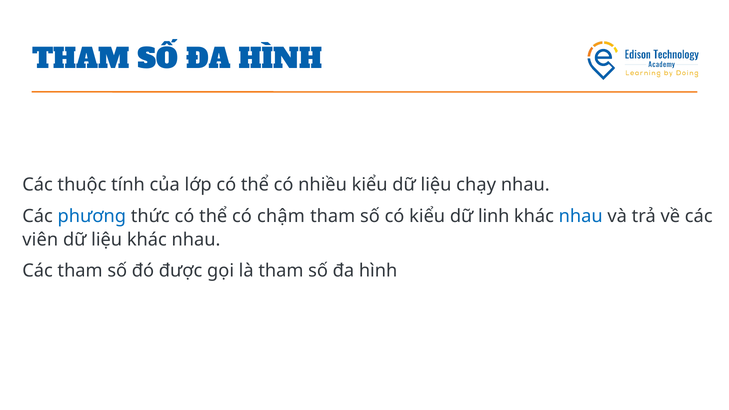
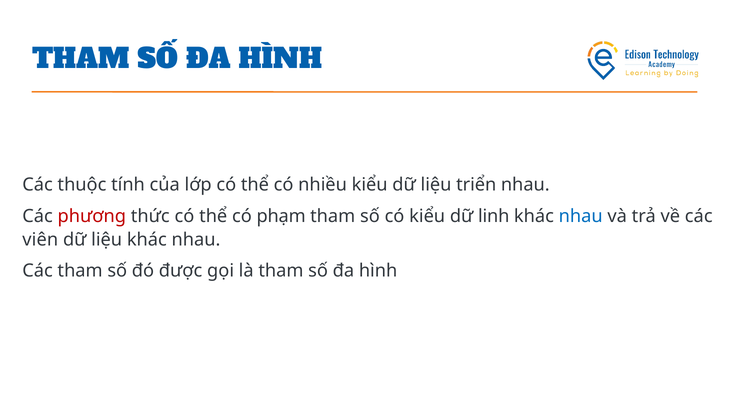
chạy: chạy -> triển (476, 185)
phương colour: blue -> red (92, 216)
chậm: chậm -> phạm (281, 216)
